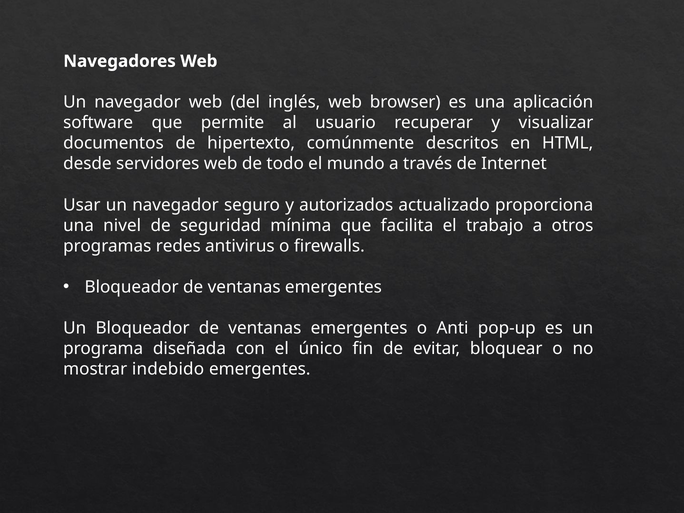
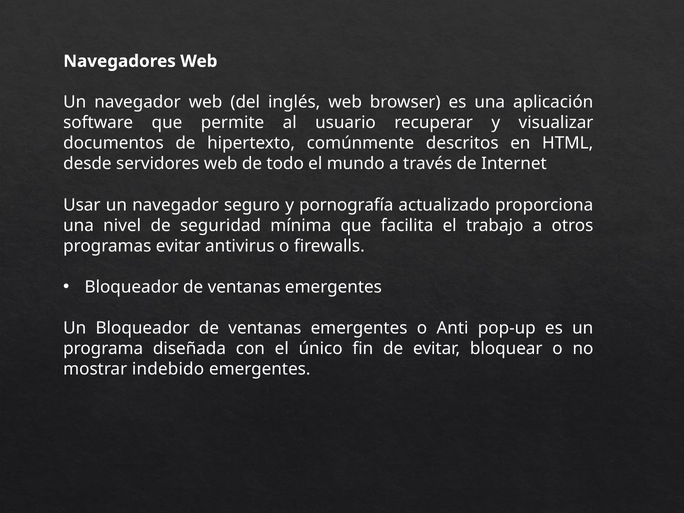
autorizados: autorizados -> pornografía (346, 205)
programas redes: redes -> evitar (178, 246)
